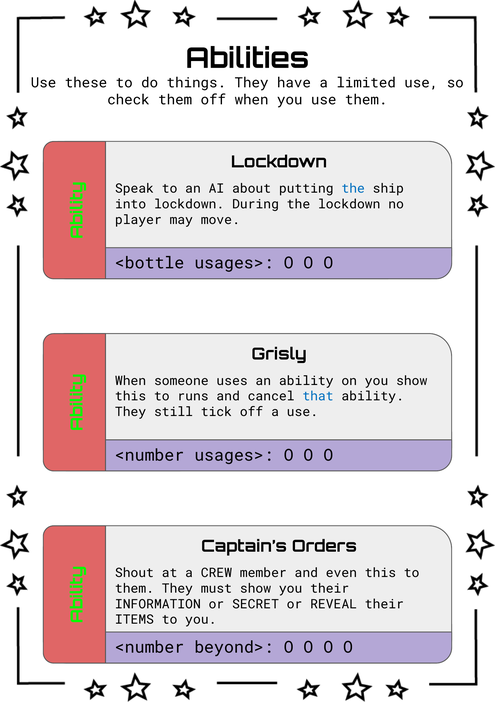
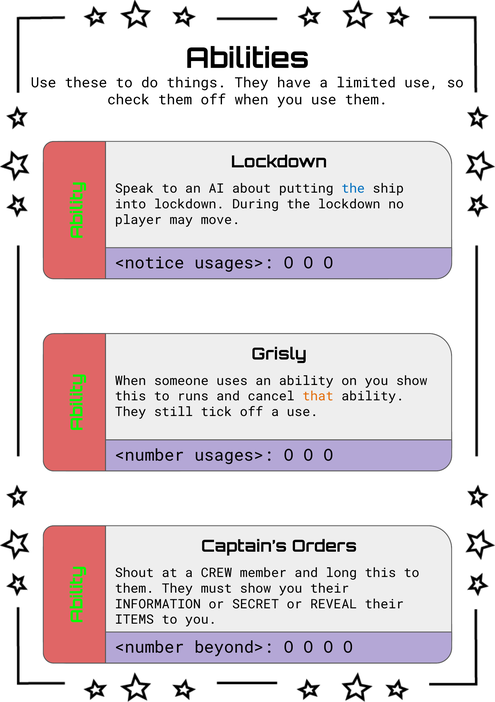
<bottle: <bottle -> <notice (150, 263)
that colour: blue -> orange (318, 397)
even: even -> long (341, 573)
